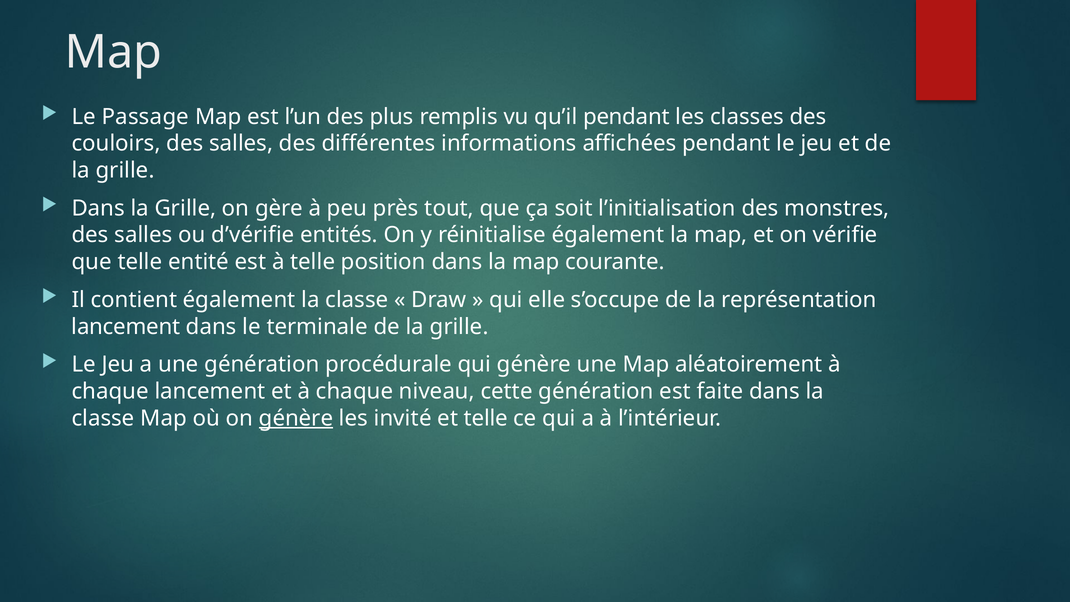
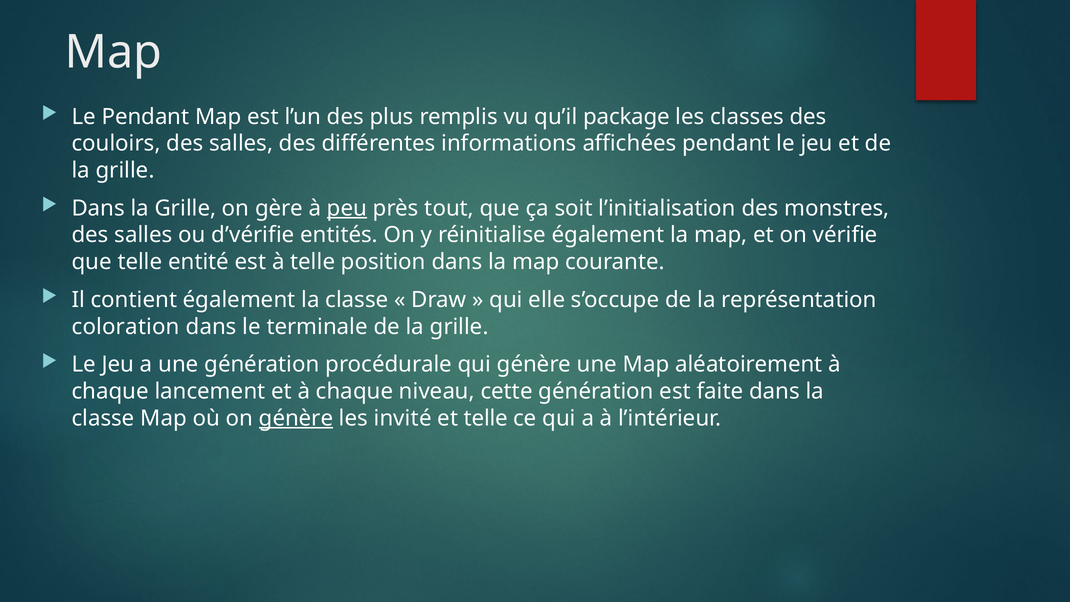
Le Passage: Passage -> Pendant (145, 117)
qu’il pendant: pendant -> package (626, 117)
peu underline: none -> present (347, 208)
lancement: lancement -> coloration (126, 327)
